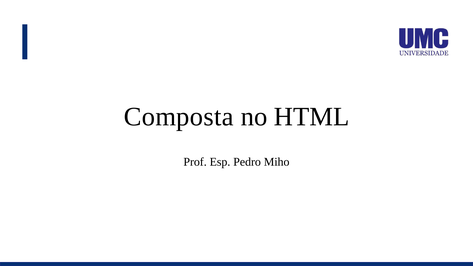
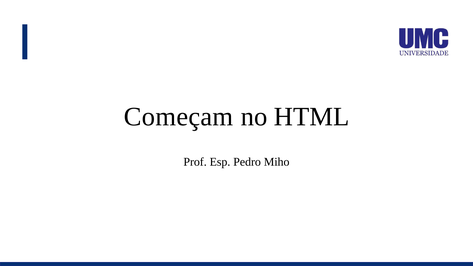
Composta: Composta -> Começam (179, 117)
